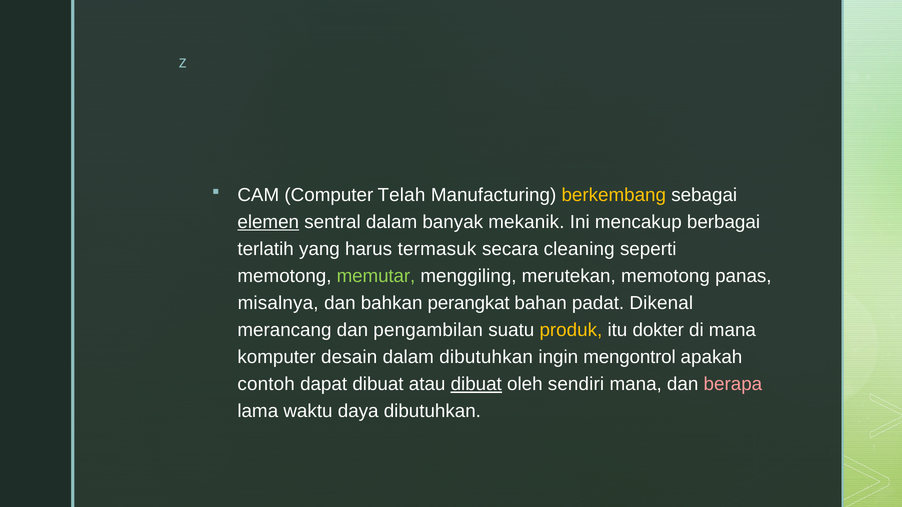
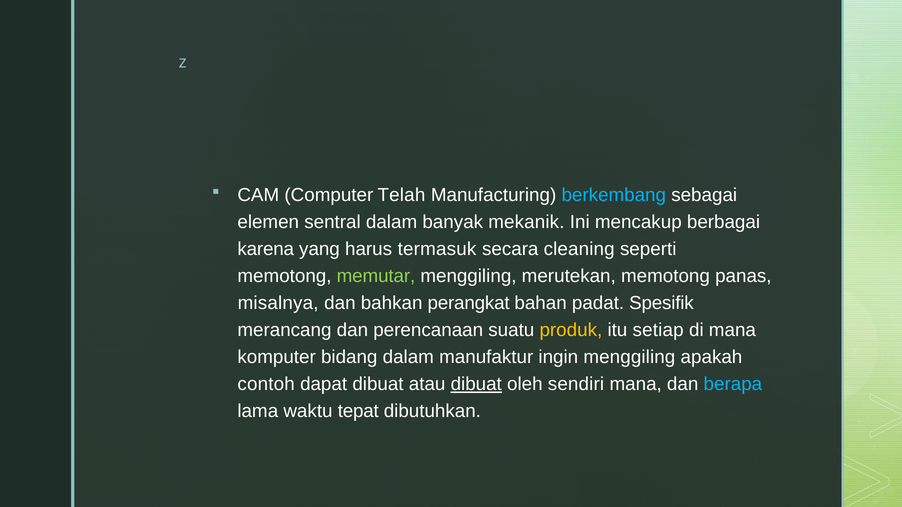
berkembang colour: yellow -> light blue (614, 195)
elemen underline: present -> none (268, 222)
terlatih: terlatih -> karena (266, 249)
Dikenal: Dikenal -> Spesifik (661, 303)
pengambilan: pengambilan -> perencanaan (428, 330)
dokter: dokter -> setiap (658, 330)
desain: desain -> bidang (349, 357)
dalam dibutuhkan: dibutuhkan -> manufaktur (486, 357)
ingin mengontrol: mengontrol -> menggiling (629, 357)
berapa colour: pink -> light blue (733, 384)
daya: daya -> tepat (358, 411)
